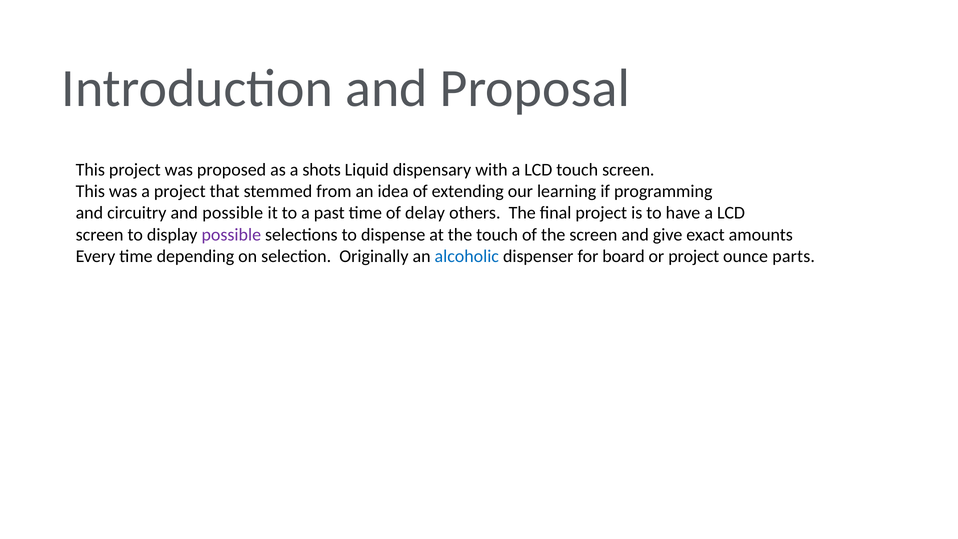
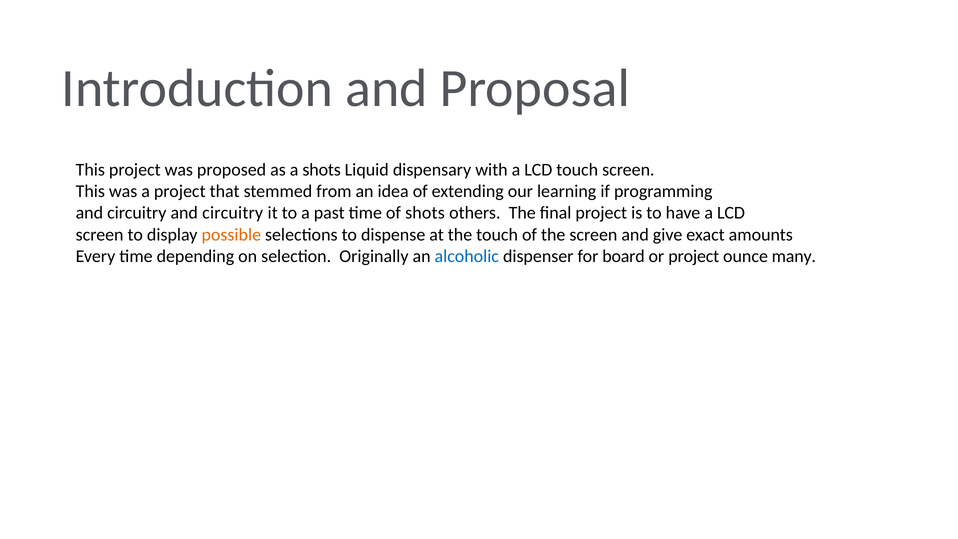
circuitry and possible: possible -> circuitry (233, 213)
of delay: delay -> shots (425, 213)
possible colour: purple -> orange (231, 235)
parts: parts -> many (794, 256)
